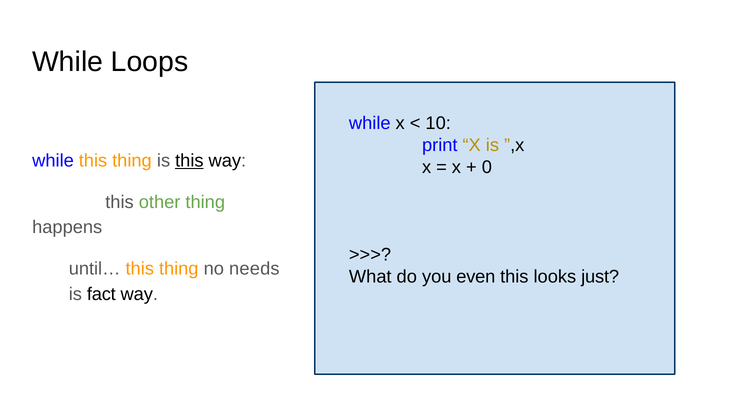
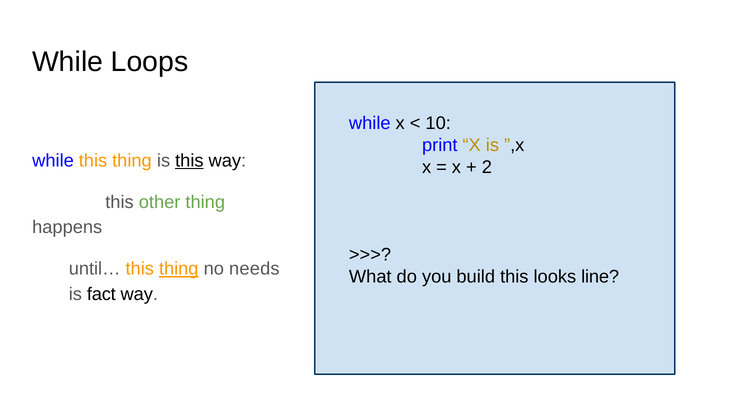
0: 0 -> 2 (487, 167)
thing underline: none -> present (179, 269)
even: even -> build (476, 277)
just: just -> line (600, 277)
